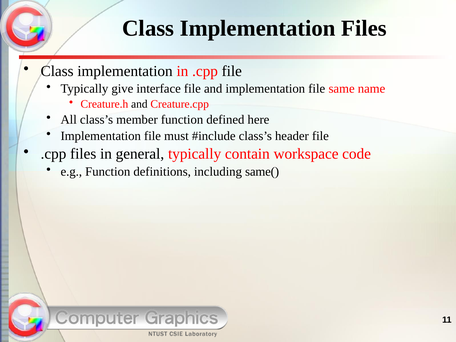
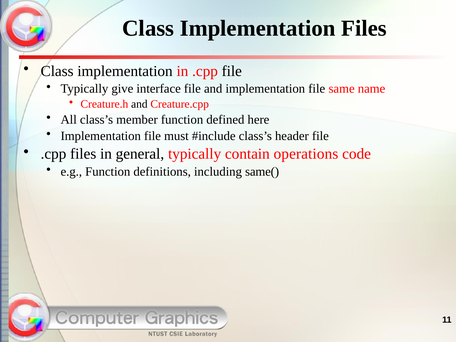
workspace: workspace -> operations (306, 154)
